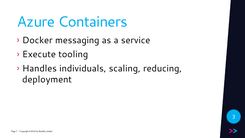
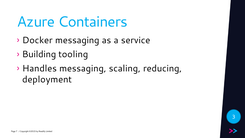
Execute: Execute -> Building (39, 54)
Handles individuals: individuals -> messaging (83, 68)
